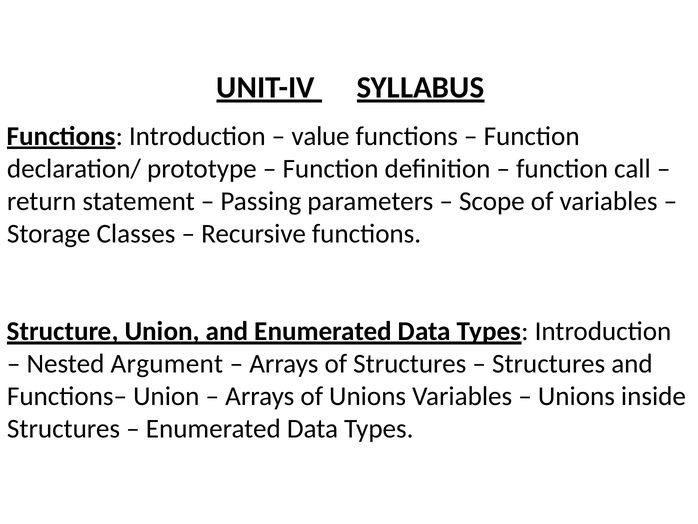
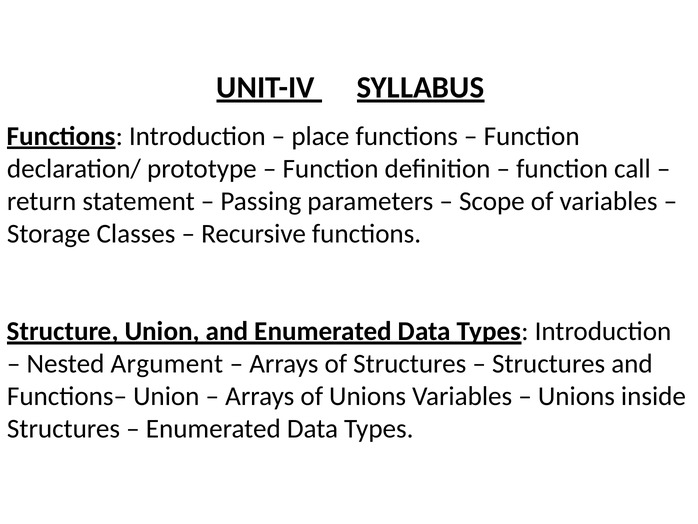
value: value -> place (320, 136)
